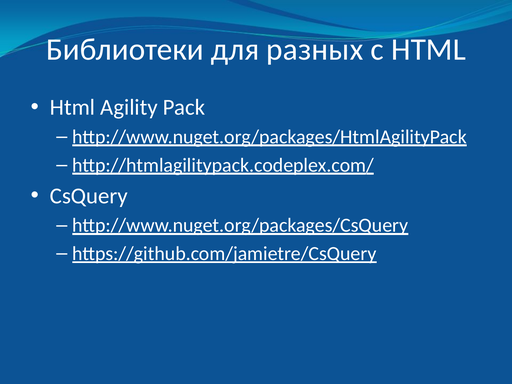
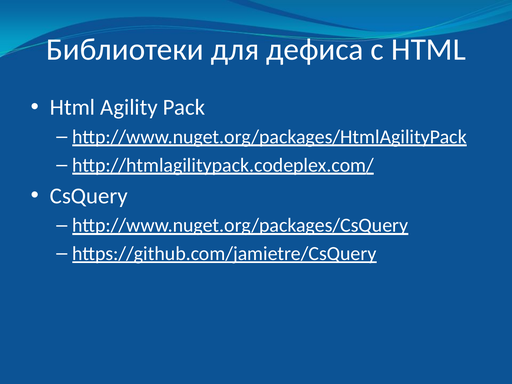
разных: разных -> дефиса (315, 50)
